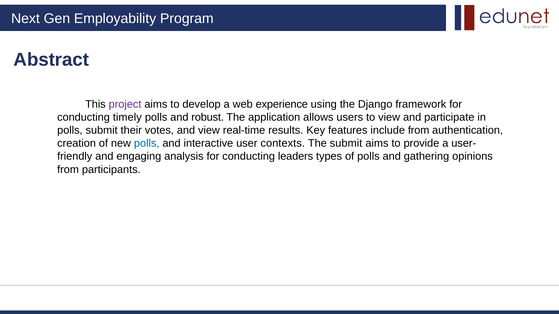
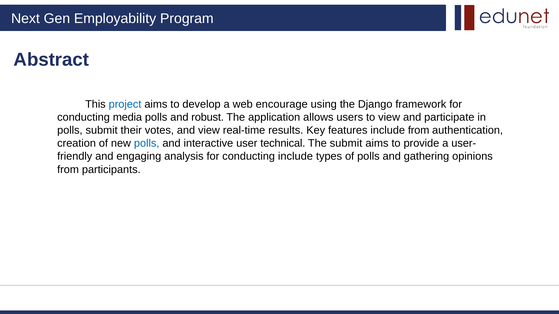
project colour: purple -> blue (125, 104)
experience: experience -> encourage (282, 104)
timely: timely -> media (127, 117)
contexts: contexts -> technical (283, 144)
conducting leaders: leaders -> include (295, 157)
